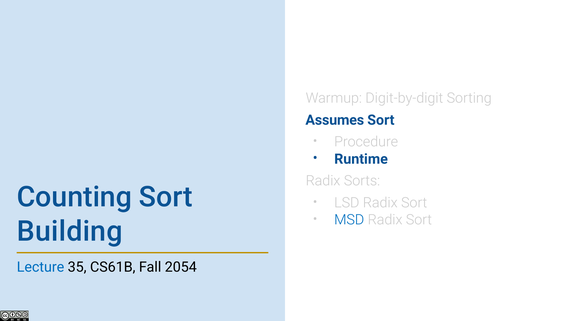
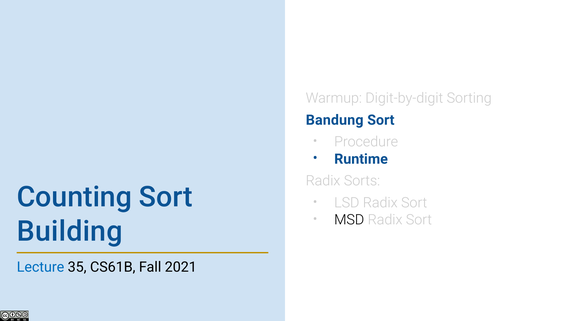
Assumes: Assumes -> Bandung (335, 120)
MSD colour: blue -> black (349, 220)
2054: 2054 -> 2021 (181, 267)
